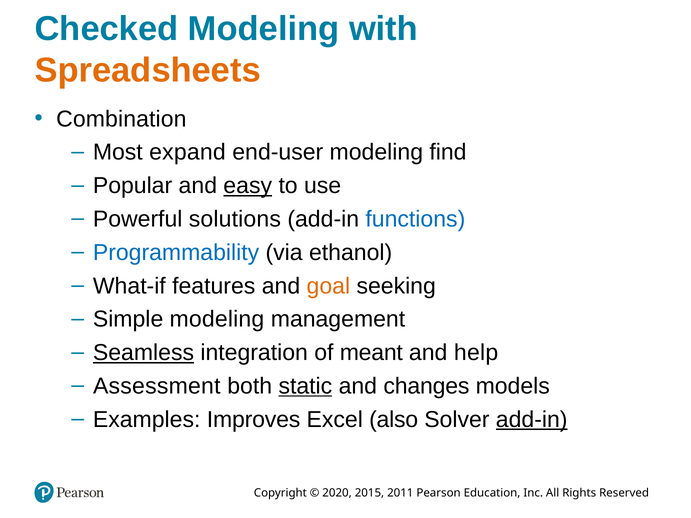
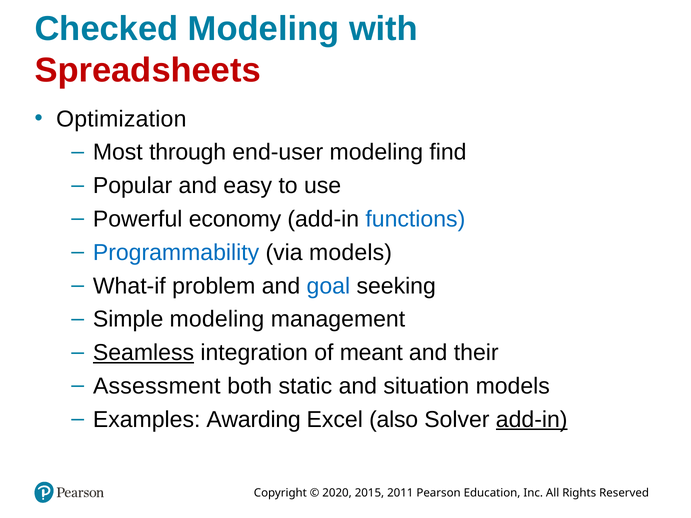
Spreadsheets colour: orange -> red (148, 70)
Combination: Combination -> Optimization (121, 119)
expand: expand -> through (188, 152)
easy underline: present -> none (248, 186)
solutions: solutions -> economy (235, 219)
via ethanol: ethanol -> models (351, 253)
features: features -> problem (214, 286)
goal colour: orange -> blue (328, 286)
help: help -> their (476, 353)
static underline: present -> none (305, 386)
changes: changes -> situation (426, 386)
Improves: Improves -> Awarding (254, 420)
